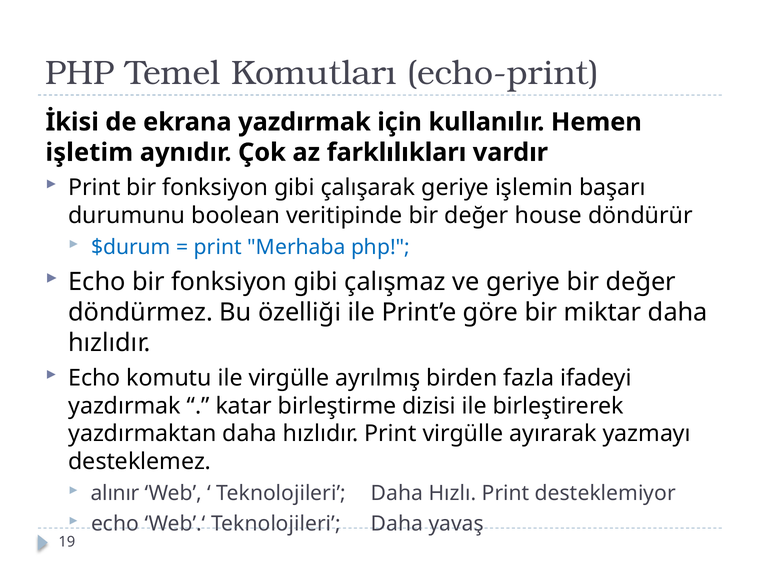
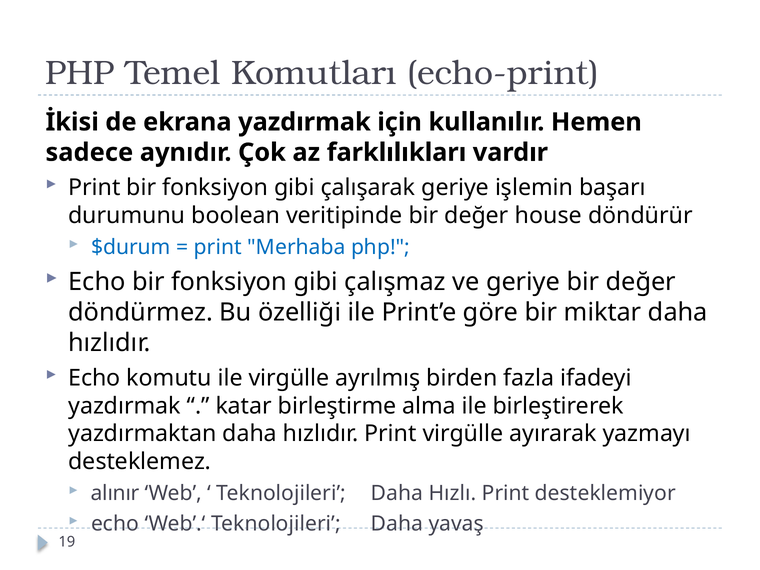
işletim: işletim -> sadece (89, 152)
dizisi: dizisi -> alma (429, 406)
